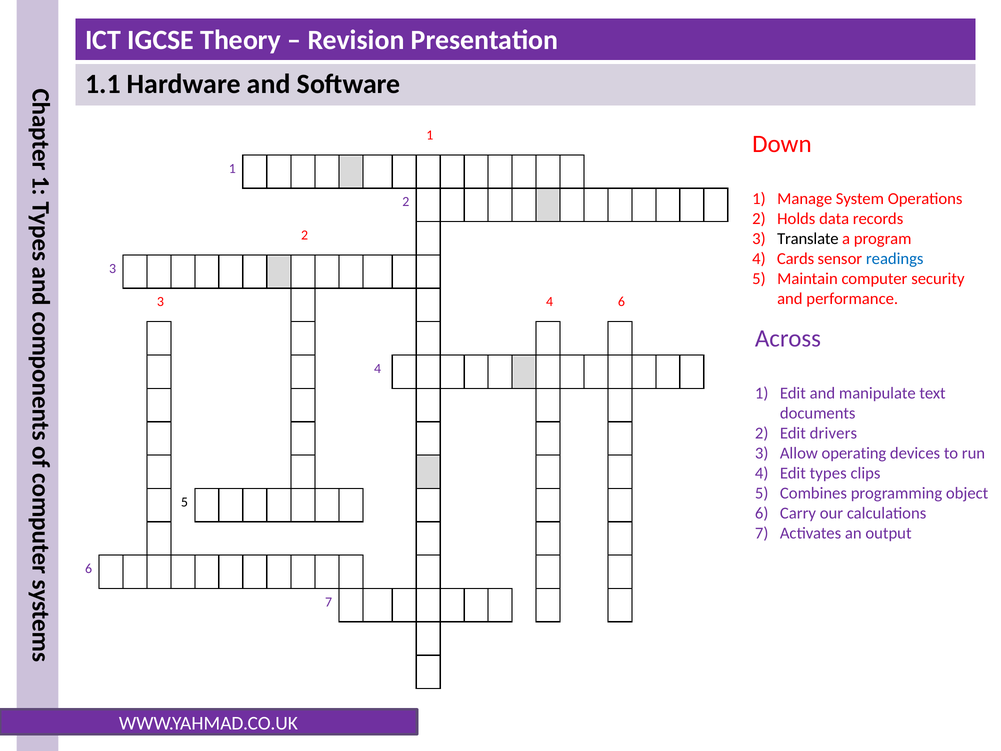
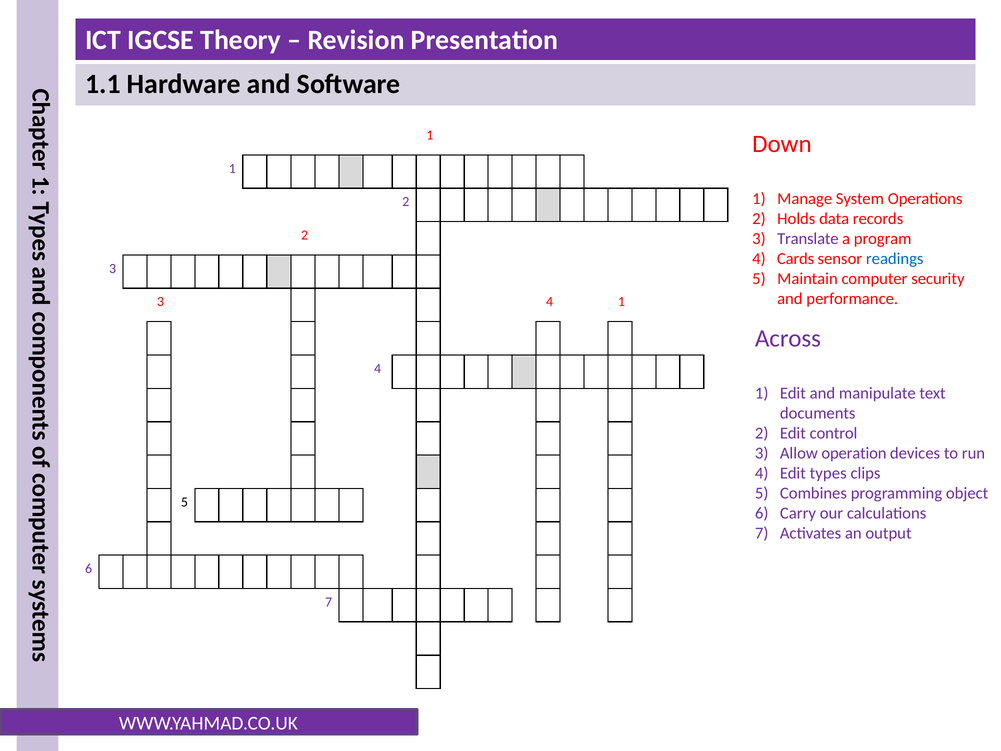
Translate colour: black -> purple (808, 239)
4 6: 6 -> 1 (621, 302)
drivers: drivers -> control (834, 433)
operating: operating -> operation (854, 453)
